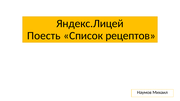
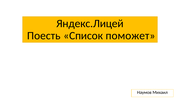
рецептов: рецептов -> поможет (130, 36)
